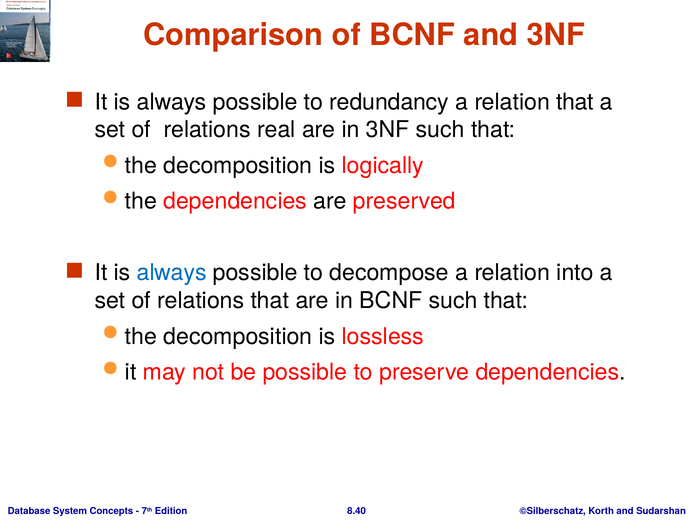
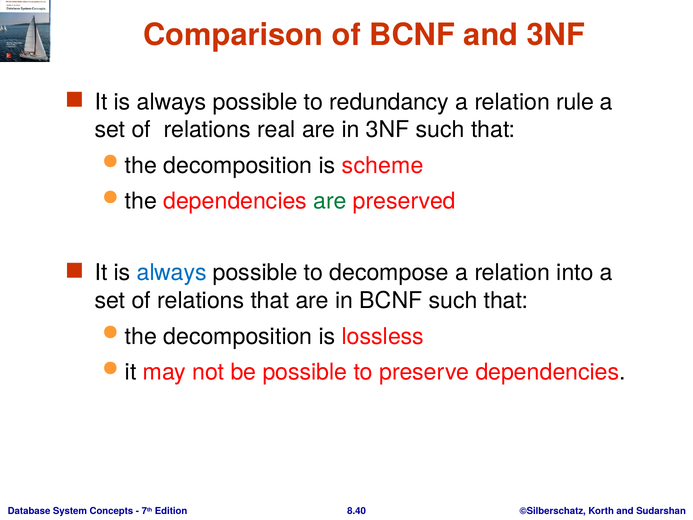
relation that: that -> rule (575, 102)
logically: logically -> scheme (383, 165)
are colour: black -> green (330, 201)
